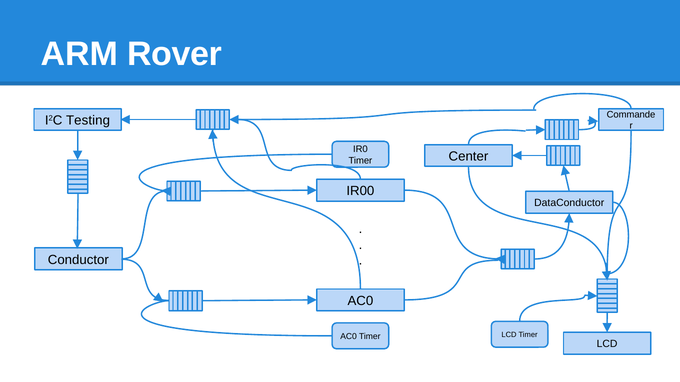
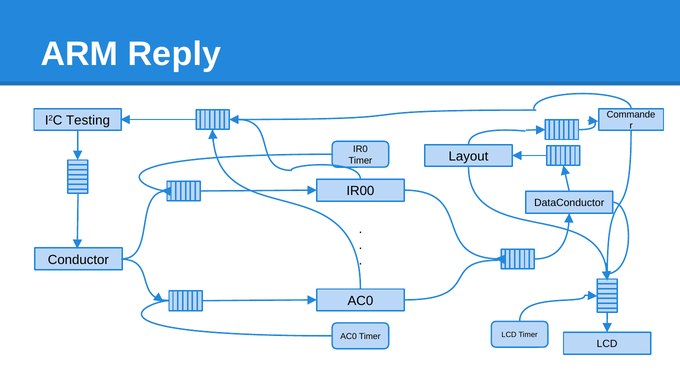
Rover: Rover -> Reply (174, 54)
Center: Center -> Layout (468, 157)
